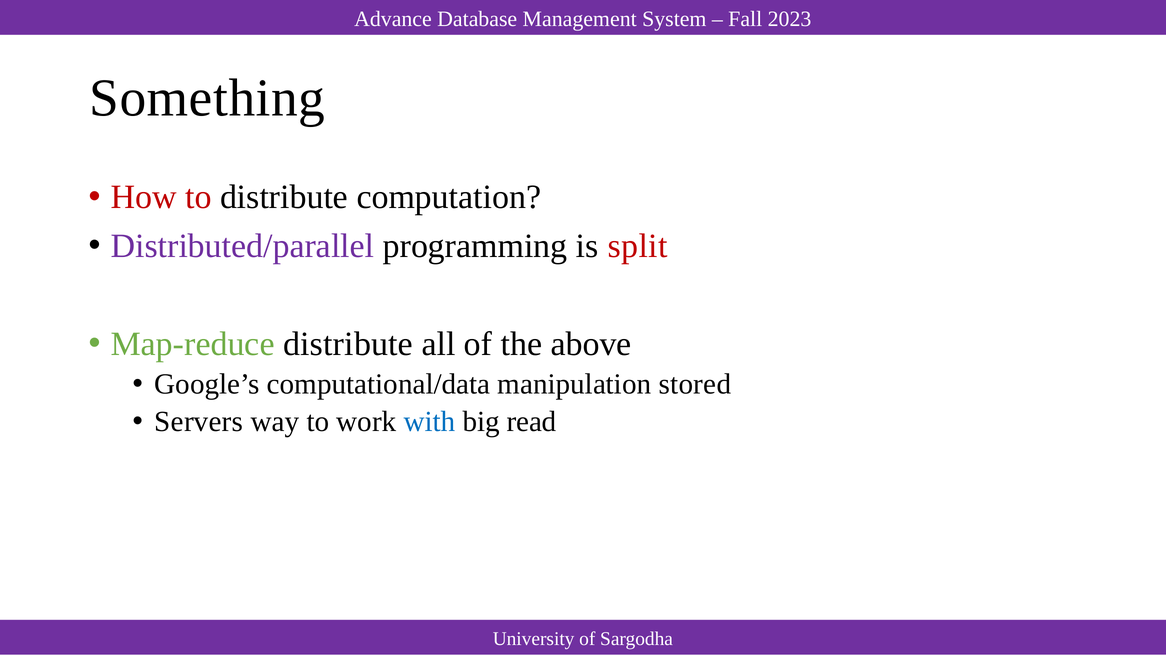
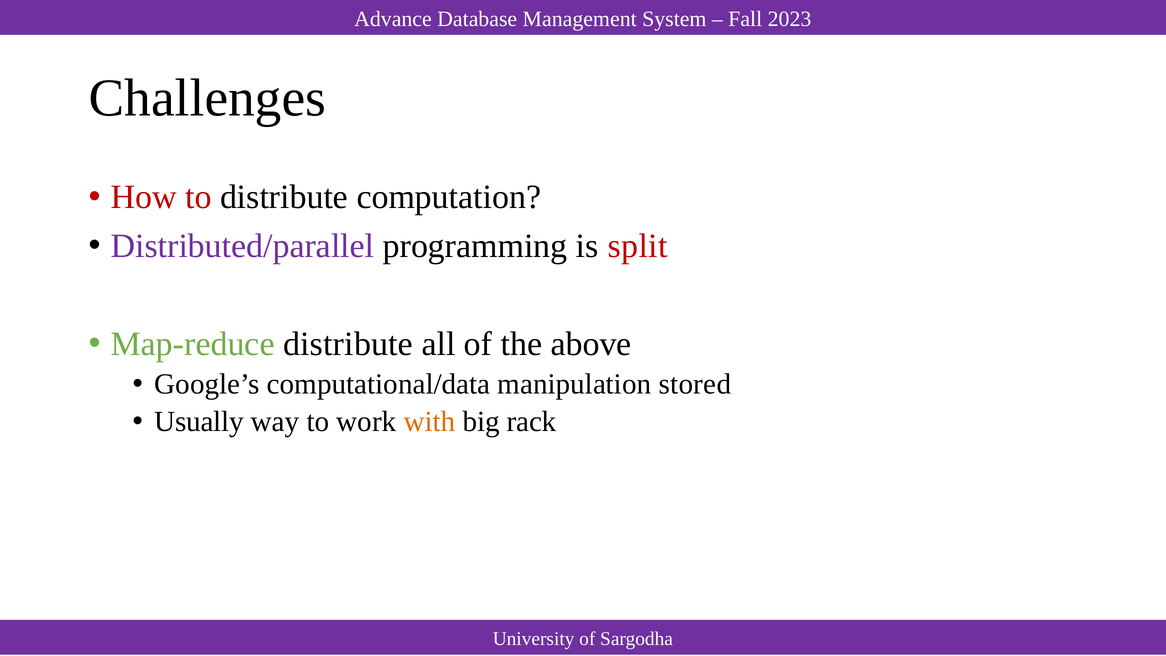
Something: Something -> Challenges (208, 98)
Servers: Servers -> Usually (199, 422)
with colour: blue -> orange (429, 422)
read: read -> rack (532, 422)
